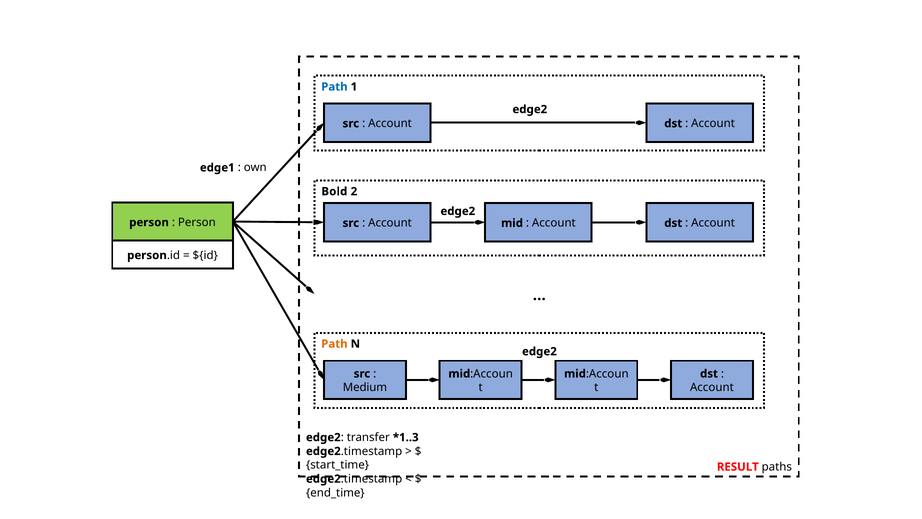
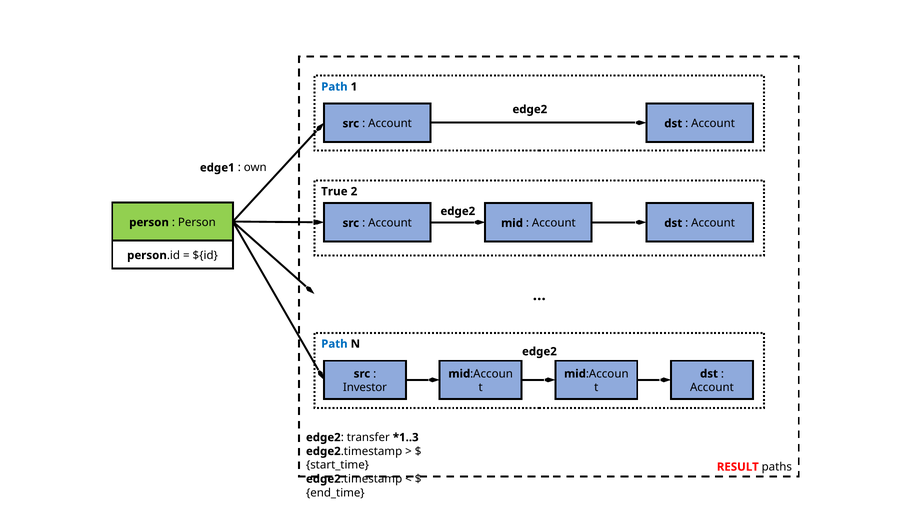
Bold: Bold -> True (334, 191)
Path colour: orange -> blue (334, 344)
Medium: Medium -> Investor (365, 387)
